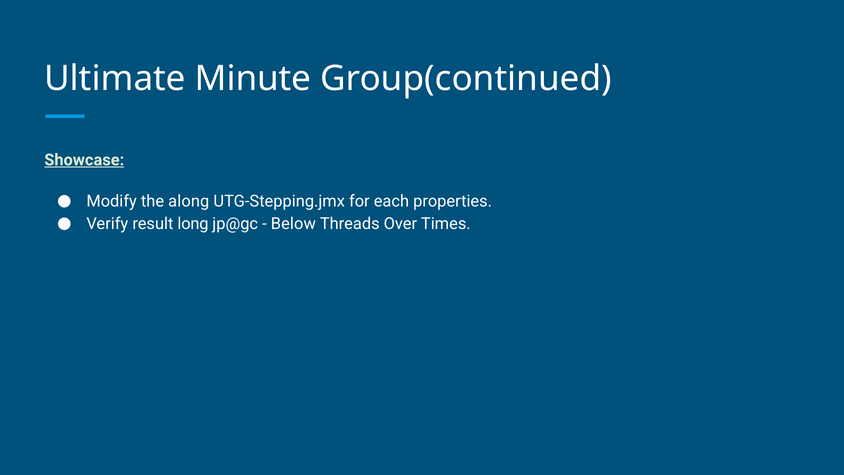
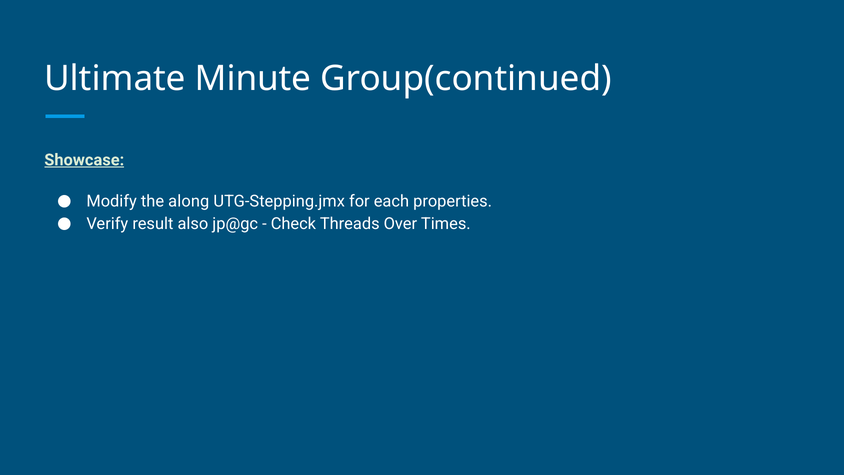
long: long -> also (193, 224)
Below: Below -> Check (293, 224)
